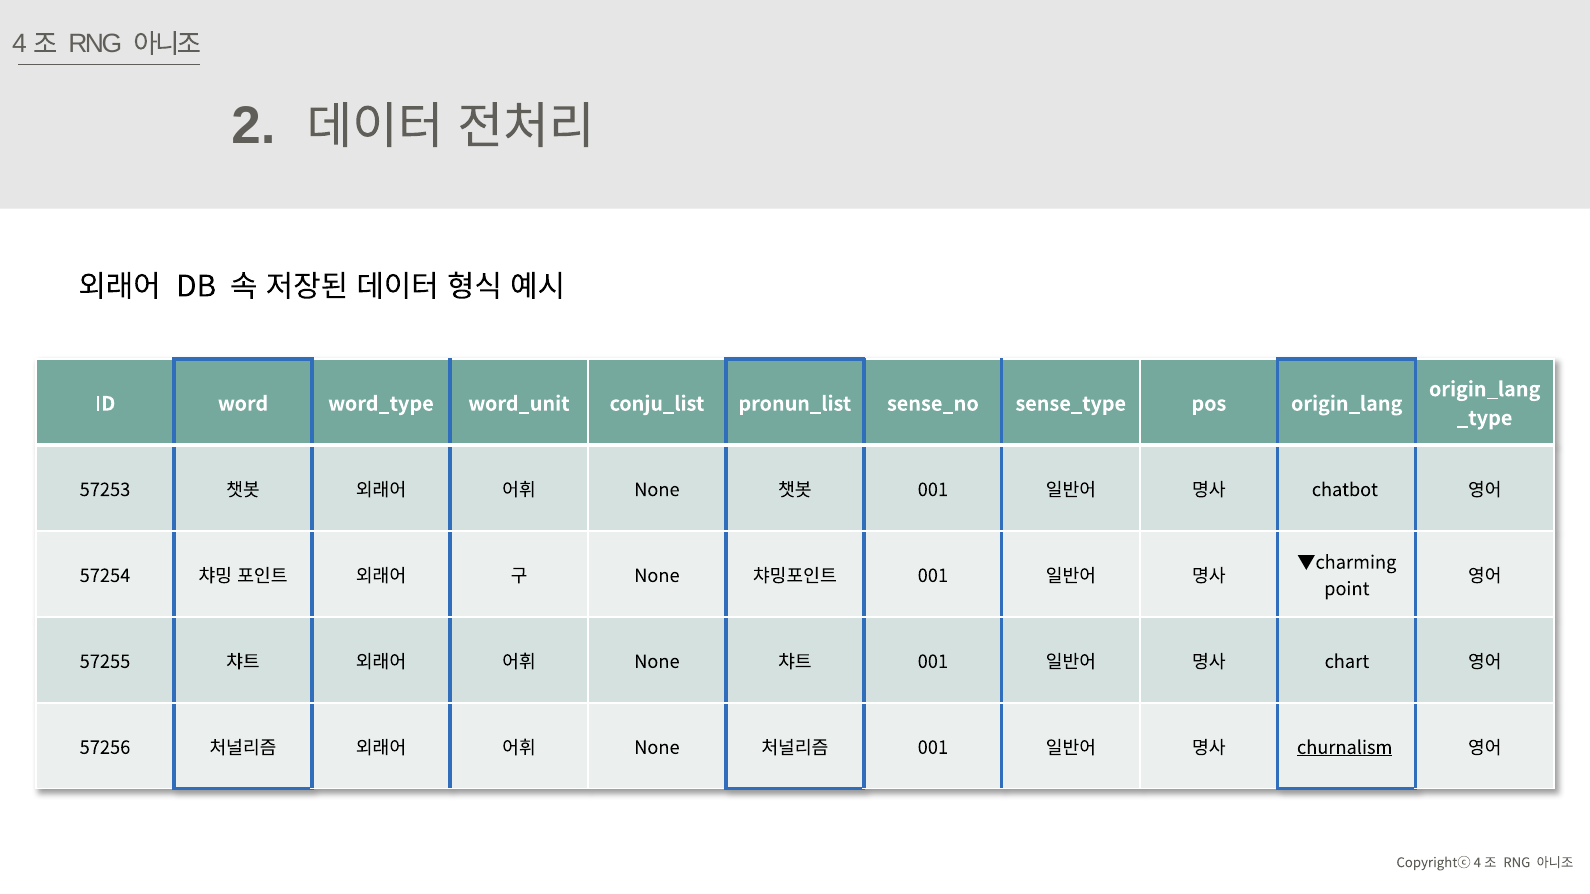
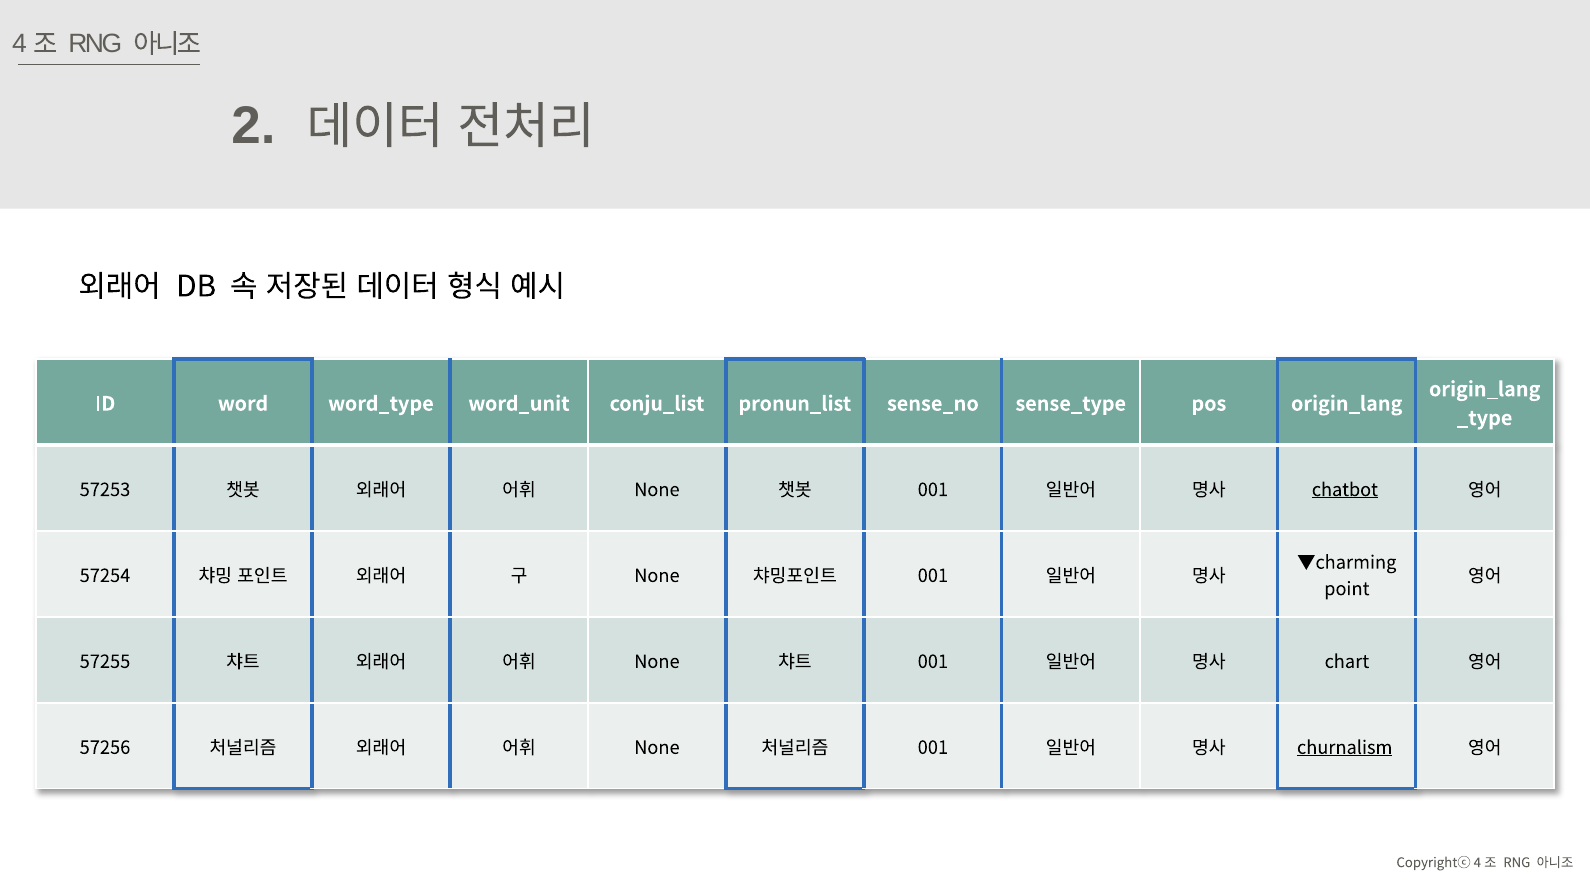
chatbot underline: none -> present (1345, 490)
